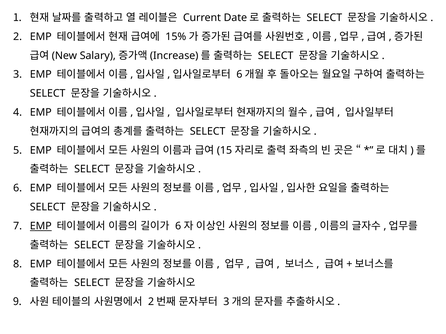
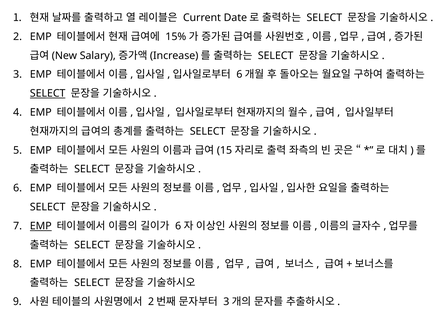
SELECT underline: none -> present (48, 94)
